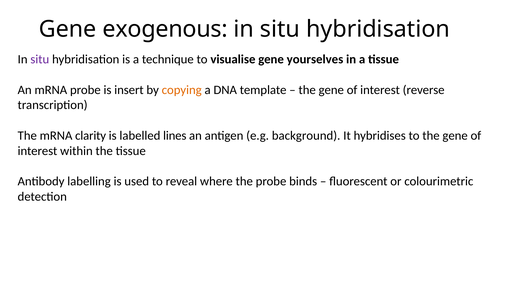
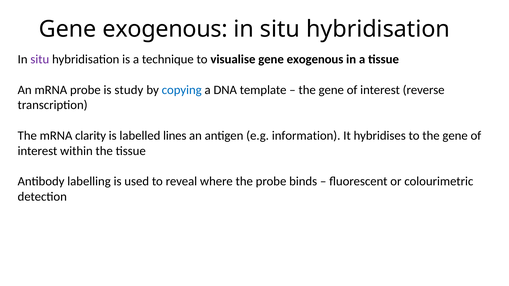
visualise gene yourselves: yourselves -> exogenous (315, 59)
insert: insert -> study (129, 90)
copying colour: orange -> blue (182, 90)
background: background -> information (306, 136)
